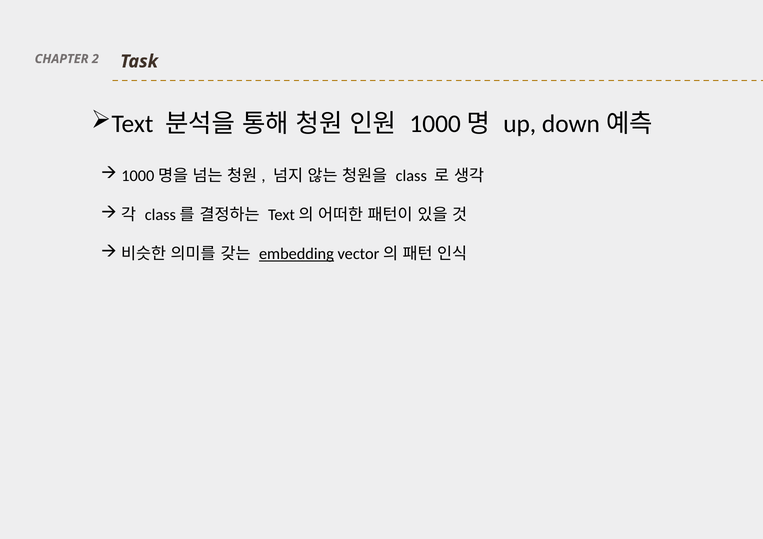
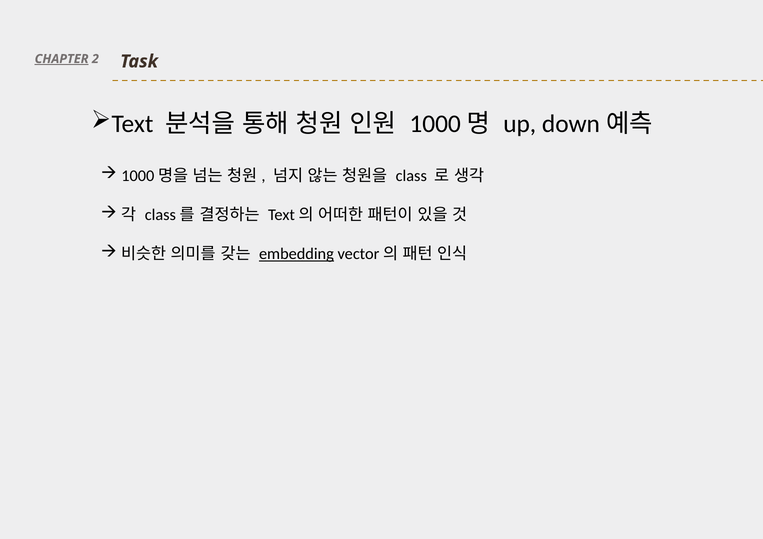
CHAPTER underline: none -> present (62, 59)
